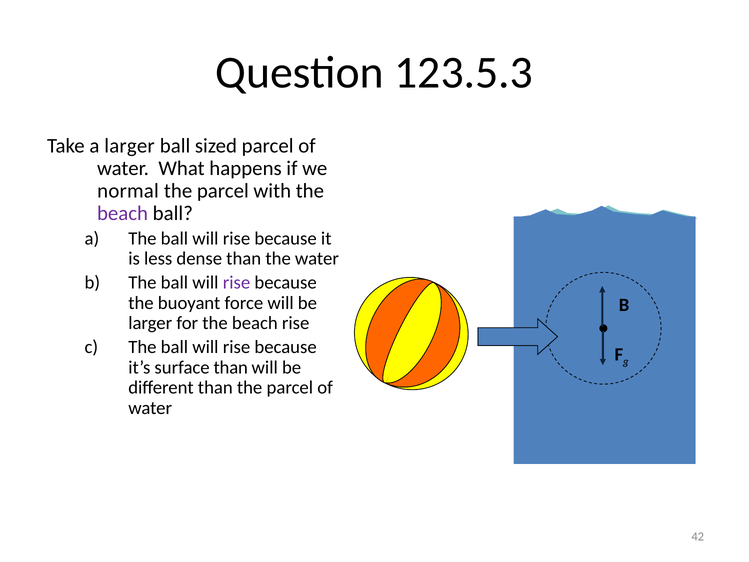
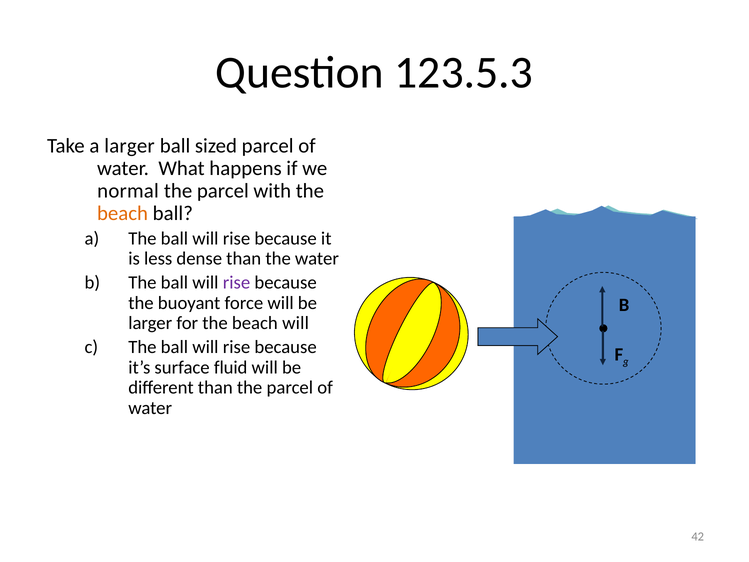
beach colour: purple -> orange (123, 213)
beach rise: rise -> will (296, 323)
surface than: than -> fluid (231, 367)
